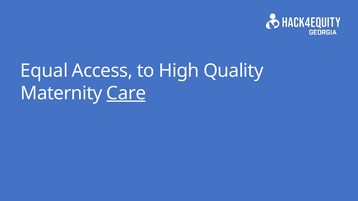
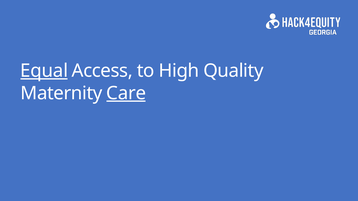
Equal underline: none -> present (44, 71)
